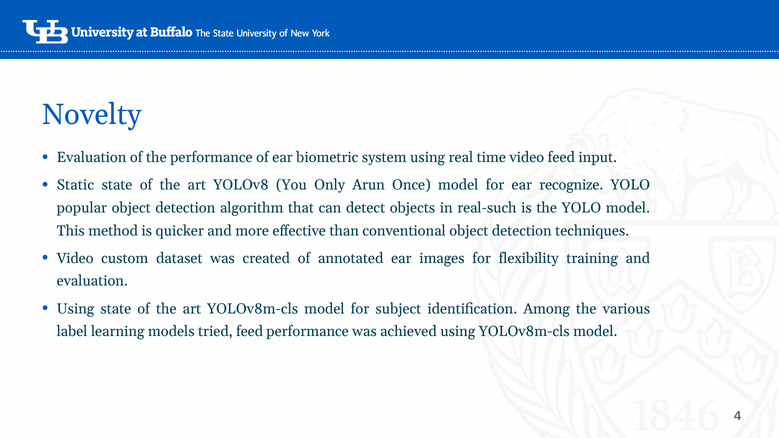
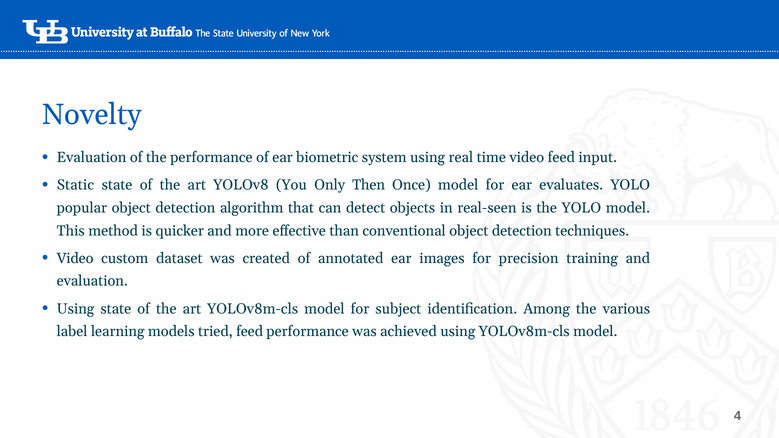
Arun: Arun -> Then (369, 185)
recognize: recognize -> evaluates (571, 185)
real-such: real-such -> real-seen (487, 208)
flexibility: flexibility -> precision (529, 258)
